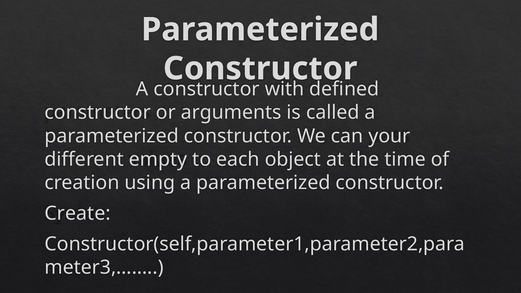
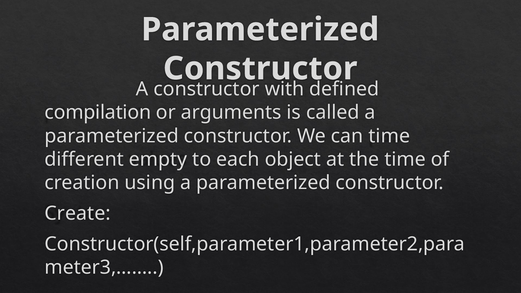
constructor: constructor -> compilation (98, 113)
can your: your -> time (389, 136)
